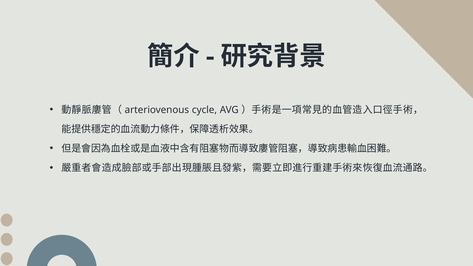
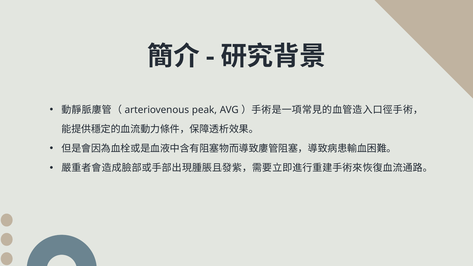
cycle: cycle -> peak (204, 110)
